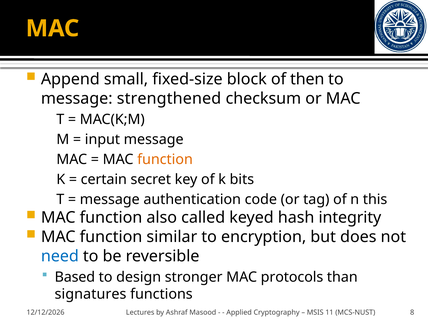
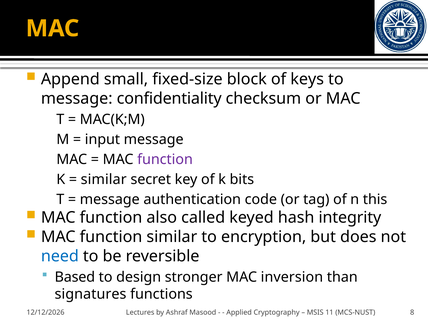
then: then -> keys (307, 79)
strengthened: strengthened -> confidentiality (169, 99)
function colour: orange -> purple (165, 159)
certain: certain -> similar (104, 179)
protocols: protocols -> inversion (292, 277)
